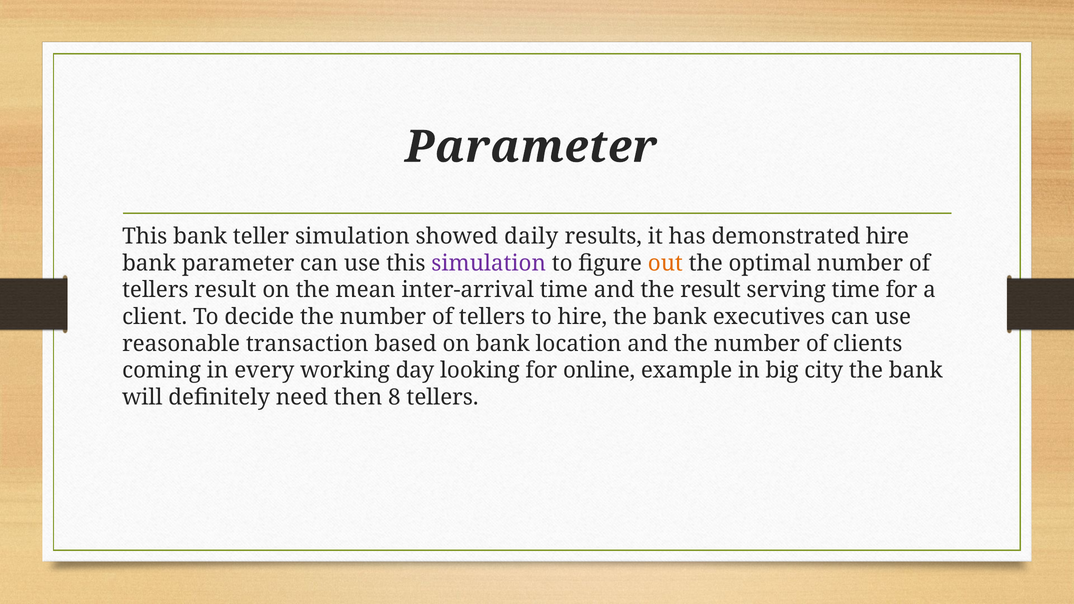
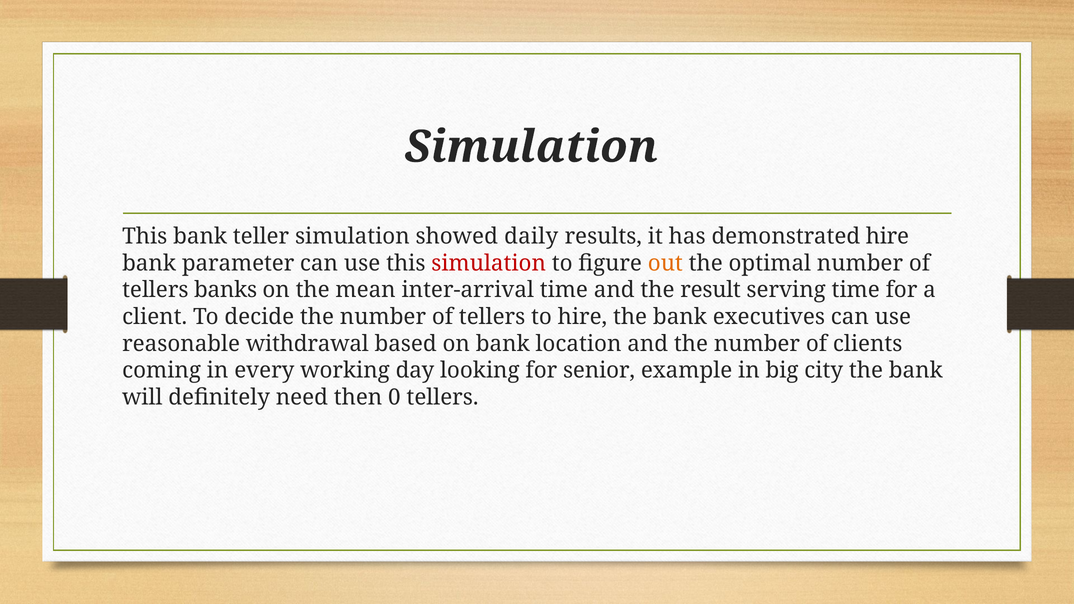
Parameter: Parameter -> Simulation (531, 147)
simulation colour: purple -> red (489, 263)
tellers result: result -> banks (226, 290)
transaction: transaction -> withdrawal (307, 344)
online: online -> senior (599, 371)
8: 8 -> 0 (394, 398)
